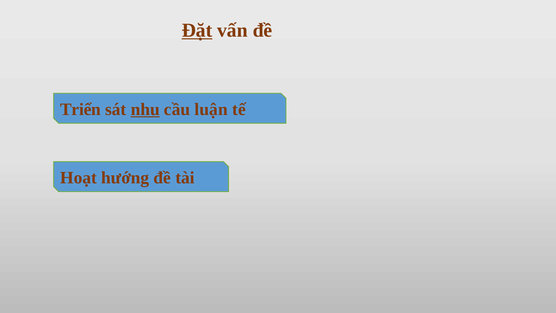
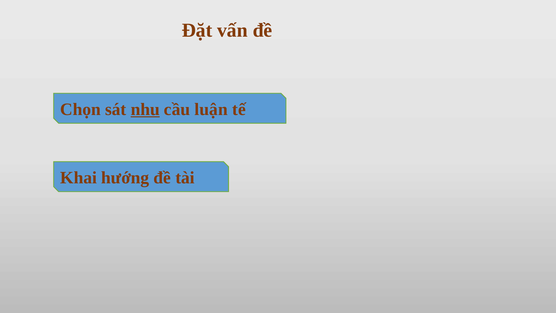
Đặt underline: present -> none (197, 30)
Triển: Triển -> Chọn (81, 109)
Hoạt: Hoạt -> Khai (79, 178)
